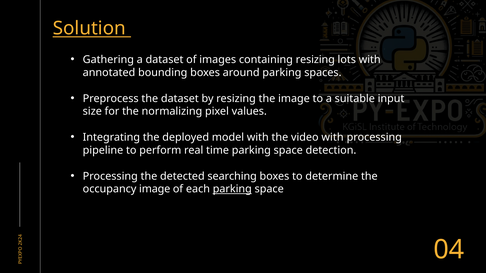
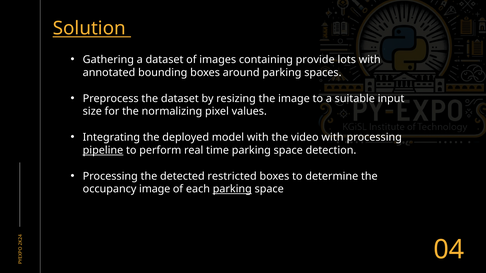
containing resizing: resizing -> provide (315, 60)
pipeline underline: none -> present (103, 150)
searching: searching -> restricted (232, 176)
